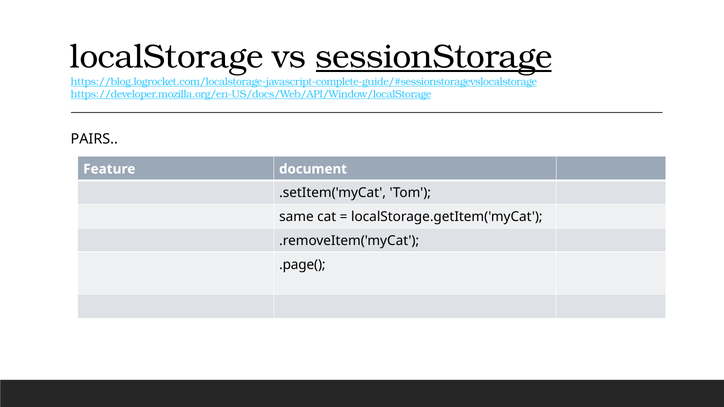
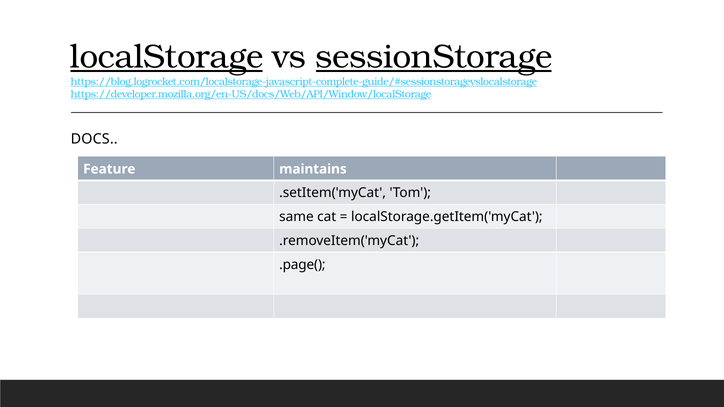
localStorage underline: none -> present (167, 57)
PAIRS: PAIRS -> DOCS (94, 139)
document: document -> maintains (313, 169)
